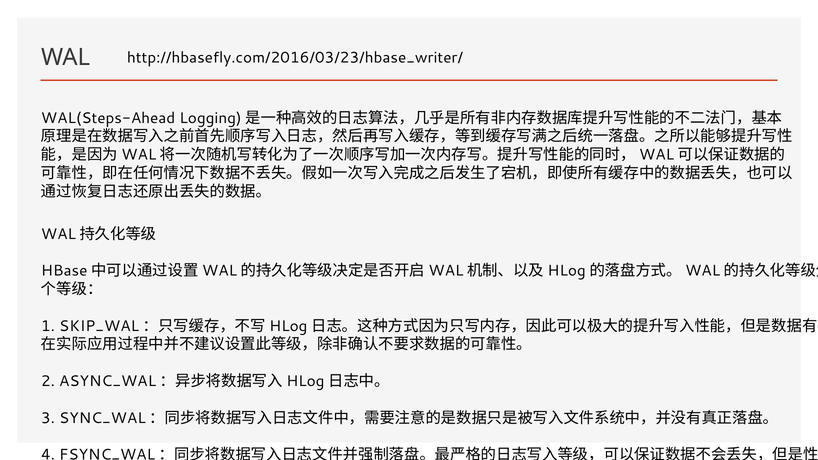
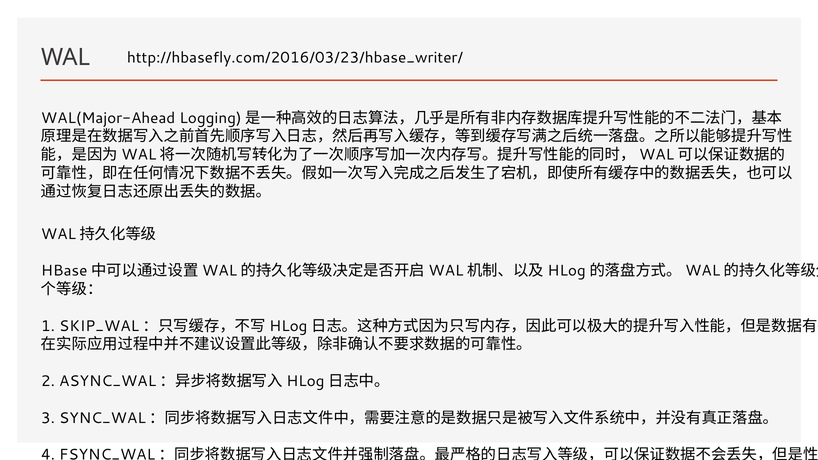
WAL(Steps-Ahead: WAL(Steps-Ahead -> WAL(Major-Ahead (108, 118)
